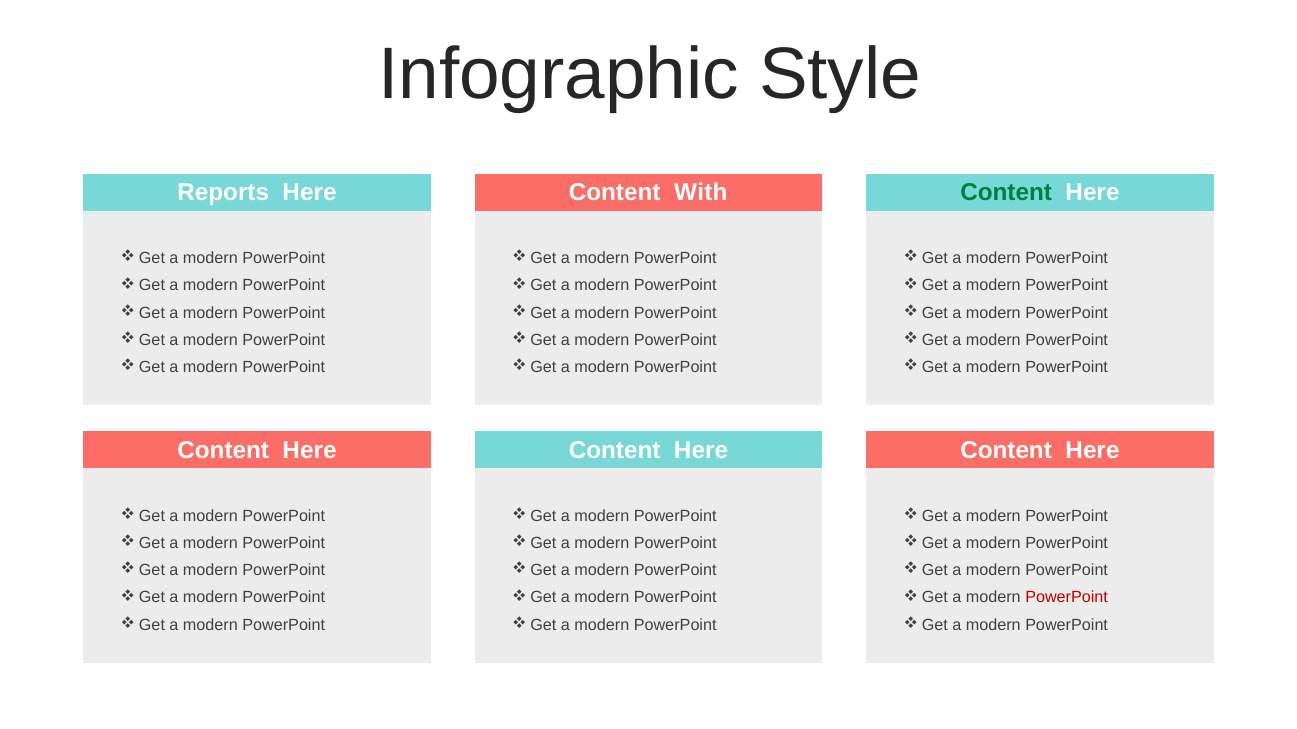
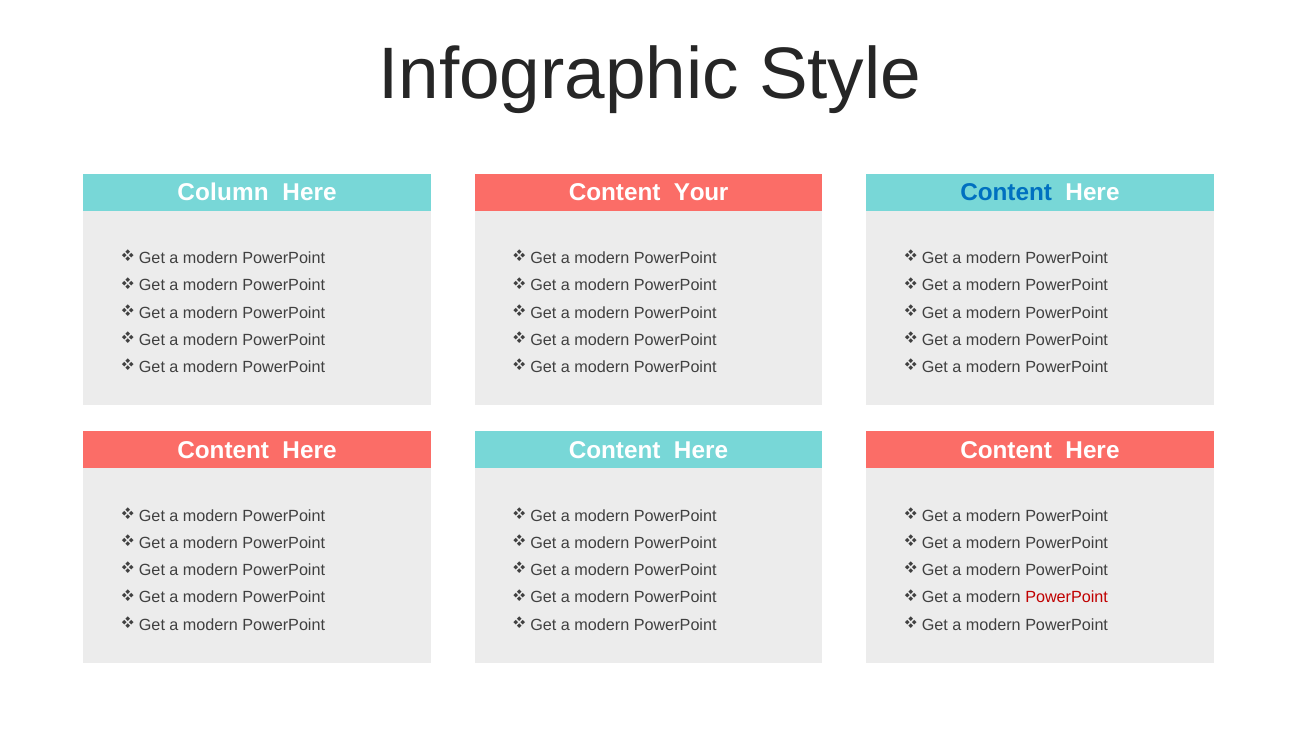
Reports: Reports -> Column (223, 193)
With: With -> Your (701, 193)
Content colour: green -> blue (1006, 193)
